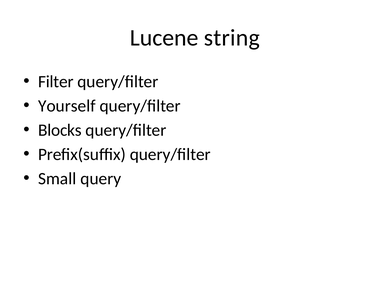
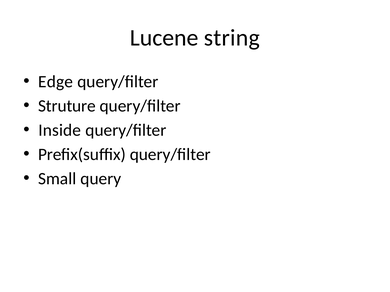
Filter: Filter -> Edge (56, 82)
Yourself: Yourself -> Struture (67, 106)
Blocks: Blocks -> Inside (60, 130)
